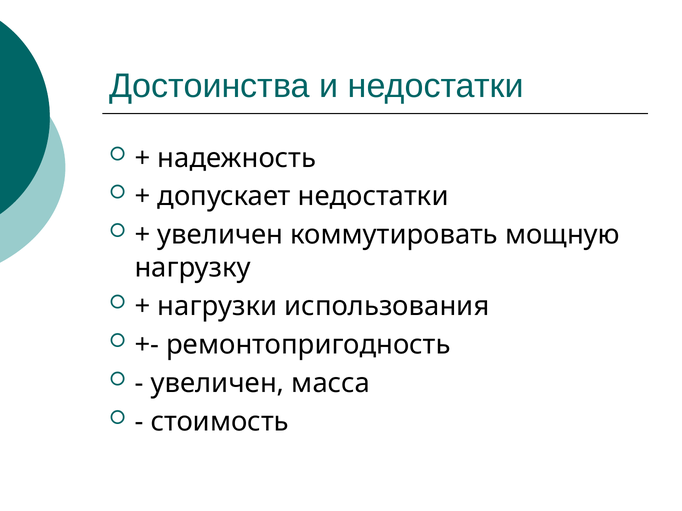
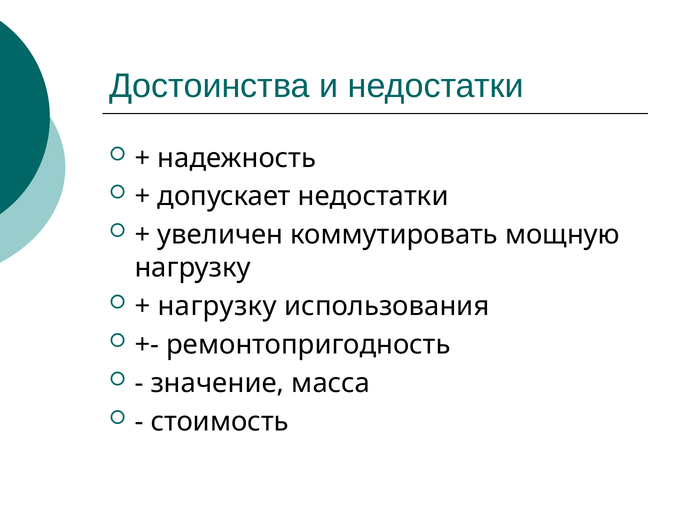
нагрузки: нагрузки -> нагрузку (217, 307)
увеличен: увеличен -> значение (217, 383)
